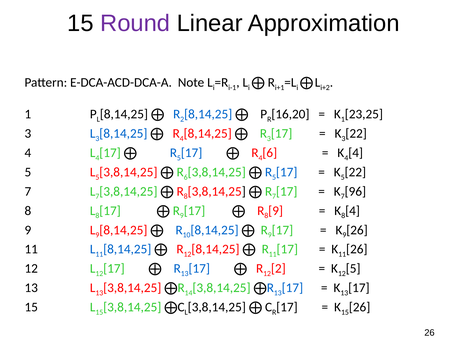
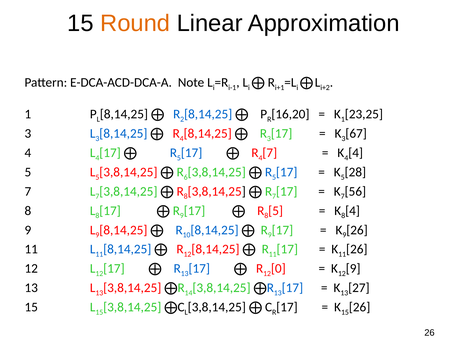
Round colour: purple -> orange (135, 23)
3 22: 22 -> 67 (356, 133)
4 6: 6 -> 7 (270, 153)
5 22: 22 -> 28 (355, 172)
96: 96 -> 56 (355, 191)
8 9: 9 -> 5 (276, 211)
12 2: 2 -> 0 (278, 269)
12 5: 5 -> 9 (353, 269)
17: 17 -> 27 (359, 288)
